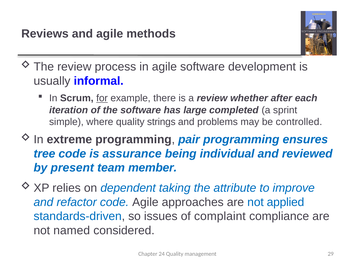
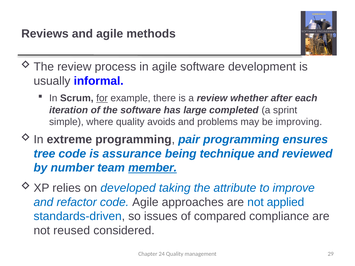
strings: strings -> avoids (161, 122)
controlled: controlled -> improving (299, 122)
individual: individual -> technique (227, 154)
present: present -> number (72, 168)
member underline: none -> present (153, 168)
dependent: dependent -> developed (128, 188)
complaint: complaint -> compared (220, 217)
named: named -> reused (72, 231)
